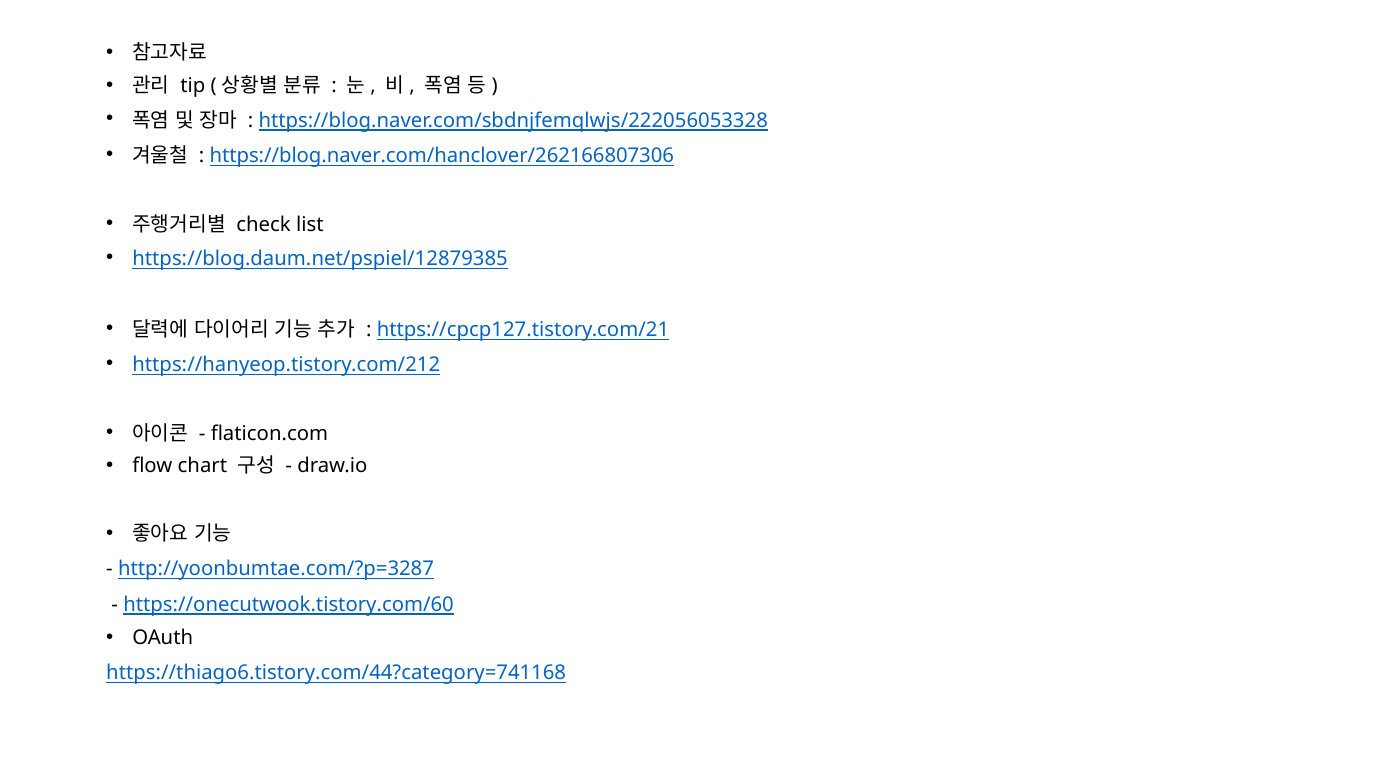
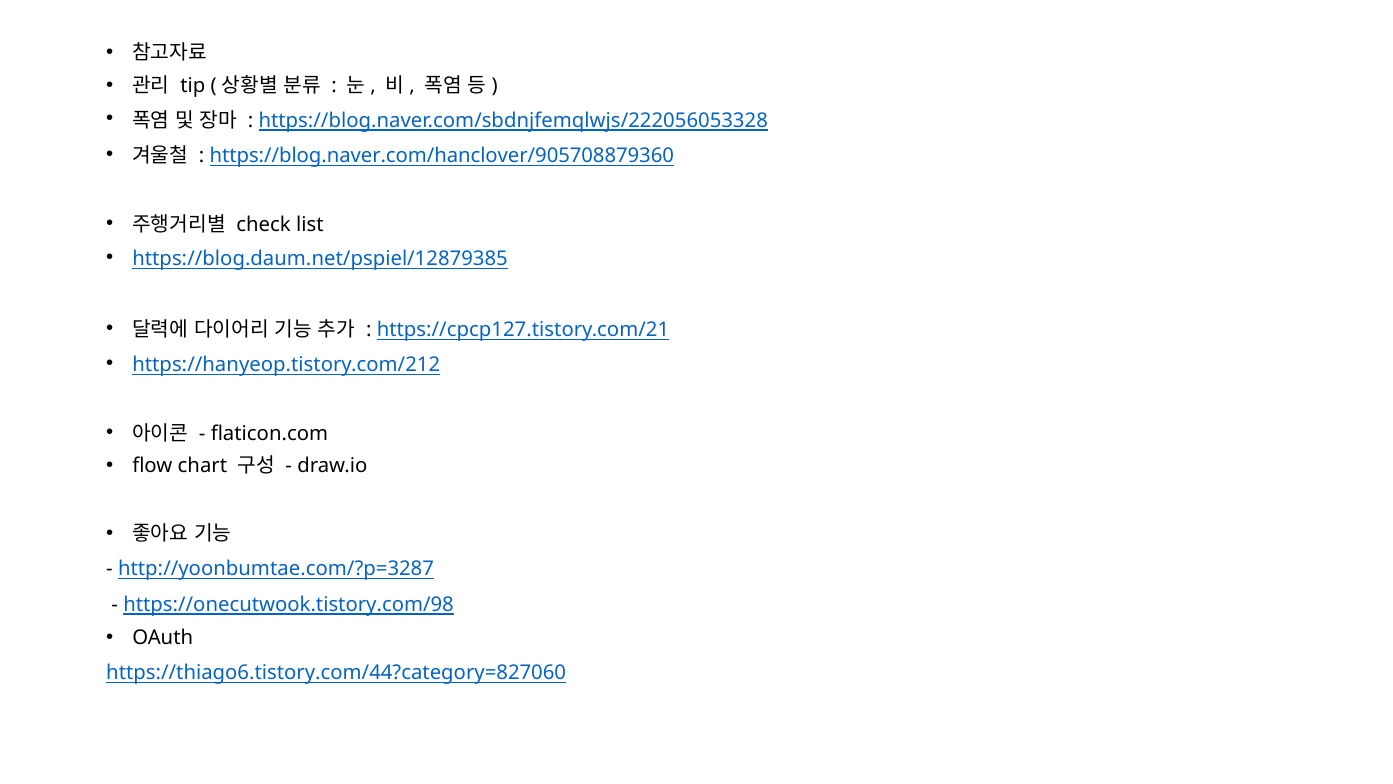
https://blog.naver.com/hanclover/262166807306: https://blog.naver.com/hanclover/262166807306 -> https://blog.naver.com/hanclover/905708879360 (442, 156)
https://onecutwook.tistory.com/60: https://onecutwook.tistory.com/60 -> https://onecutwook.tistory.com/98 (289, 604)
https://thiago6.tistory.com/44?category=741168: https://thiago6.tistory.com/44?category=741168 -> https://thiago6.tistory.com/44?category=827060 (336, 672)
